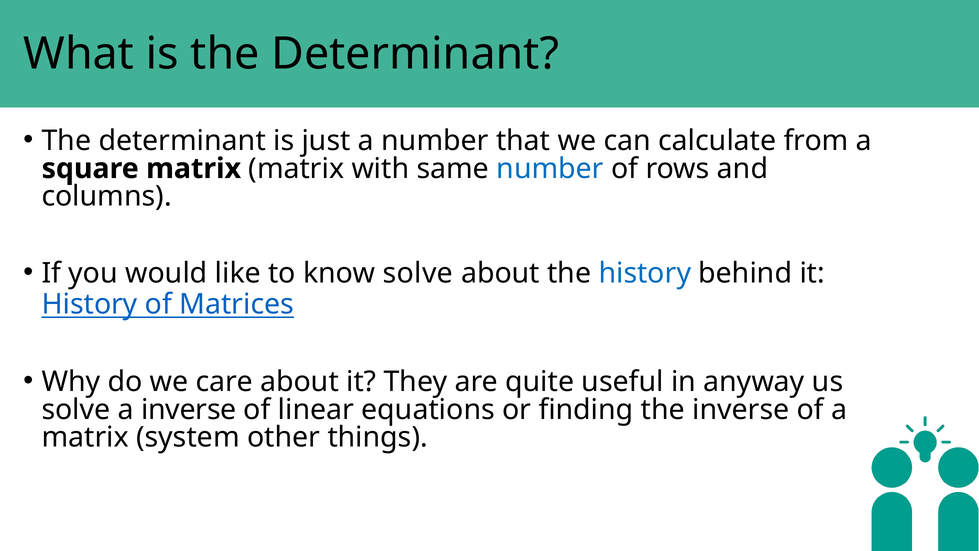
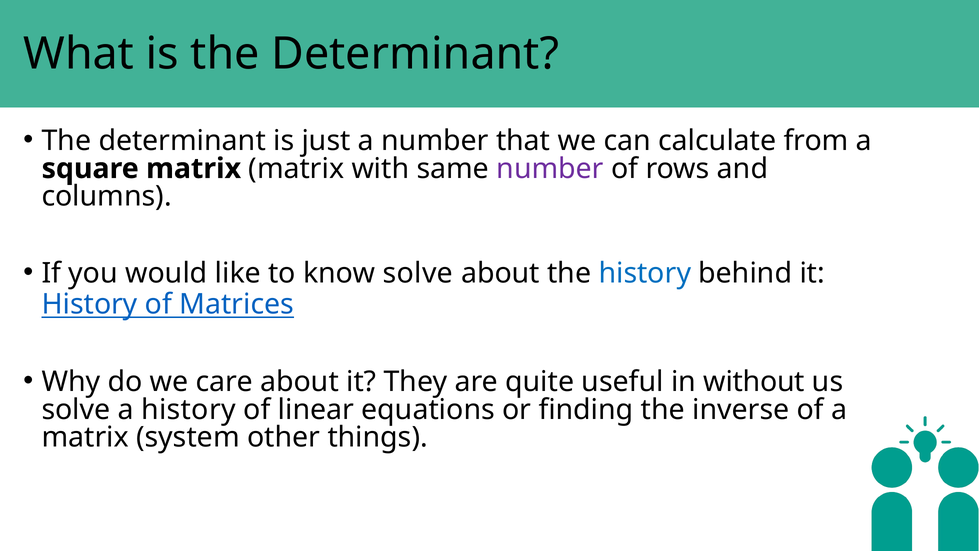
number colour: blue -> purple (550, 168)
anyway: anyway -> without (754, 382)
a inverse: inverse -> history (188, 409)
